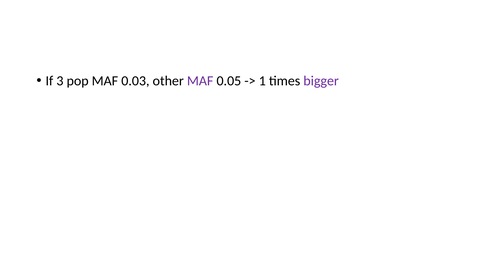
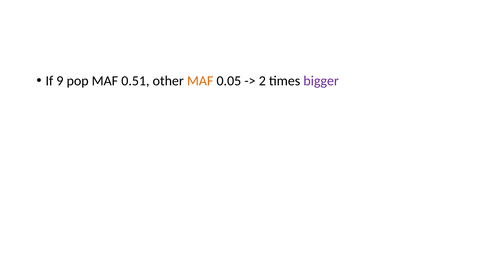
3: 3 -> 9 (60, 81)
0.03: 0.03 -> 0.51 (135, 81)
MAF colour: purple -> orange (200, 81)
1: 1 -> 2 (262, 81)
